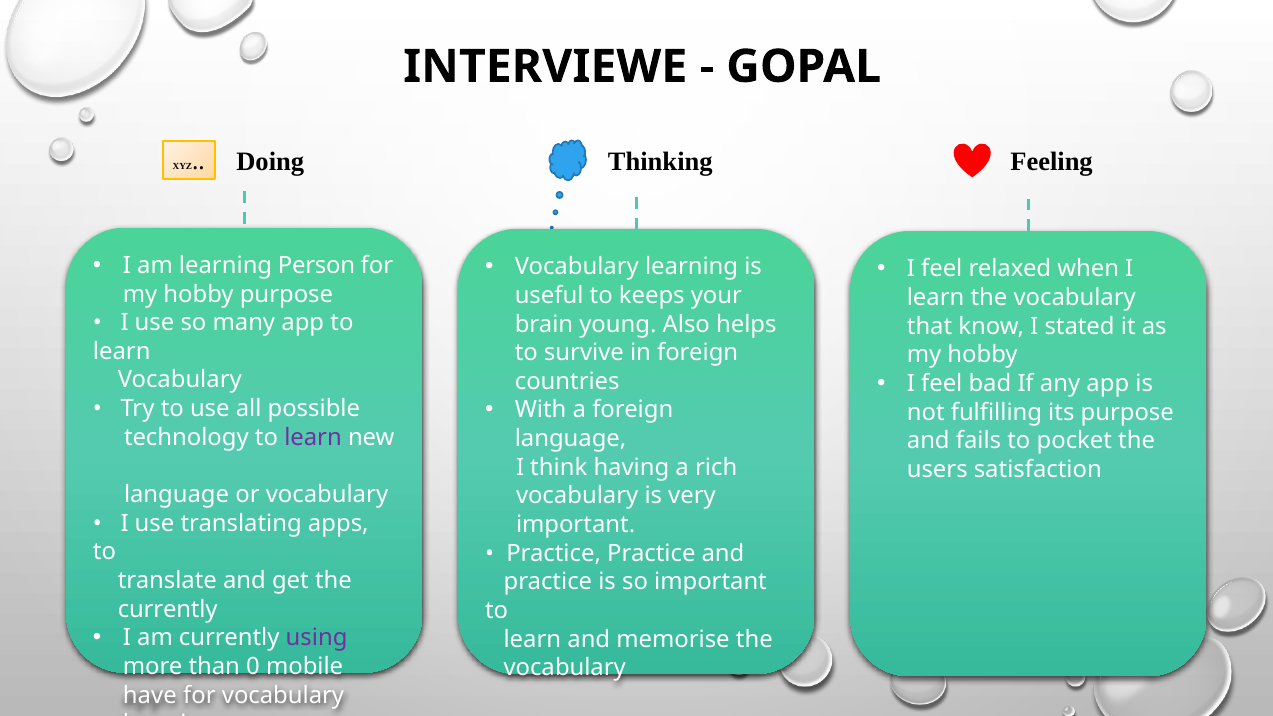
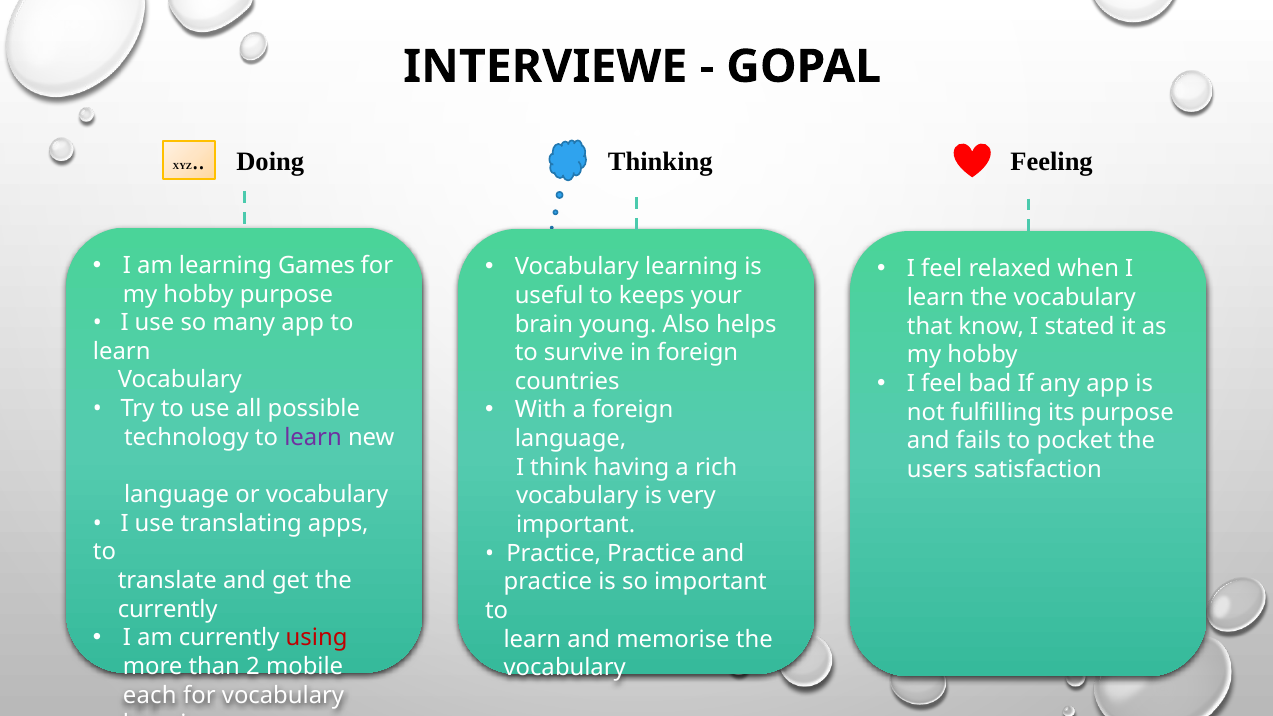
Person: Person -> Games (317, 266)
using colour: purple -> red (317, 638)
0: 0 -> 2 (253, 667)
have: have -> each (150, 695)
